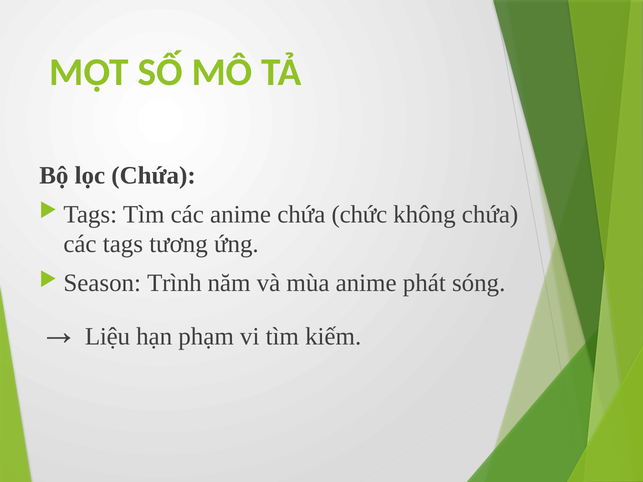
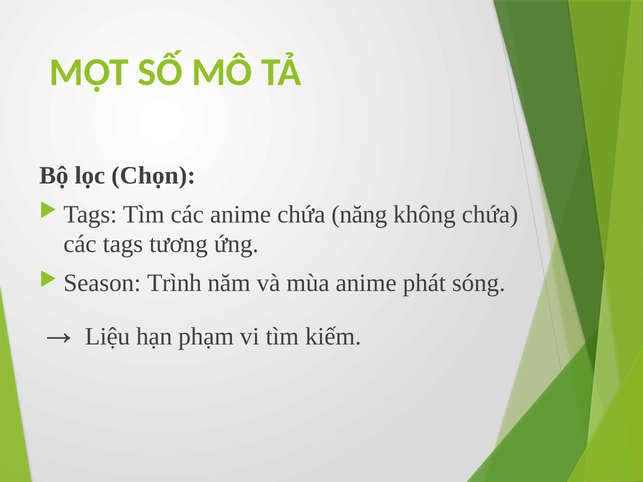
lọc Chứa: Chứa -> Chọn (153, 176)
chức: chức -> năng (359, 214)
